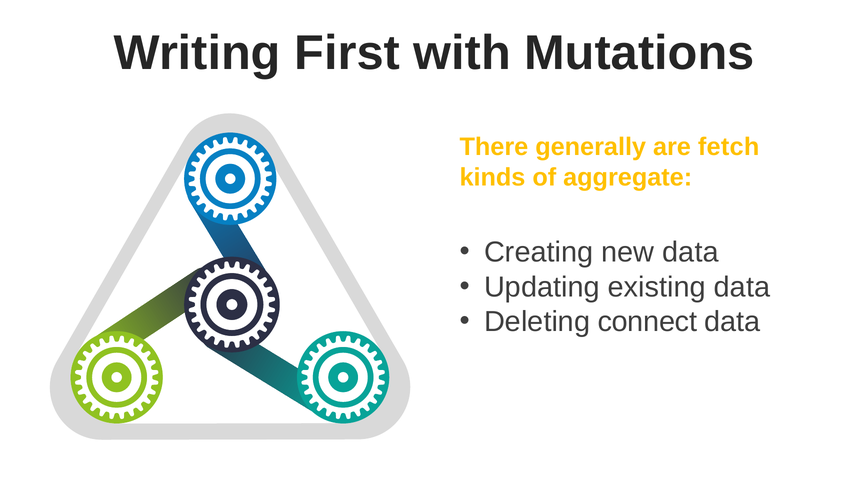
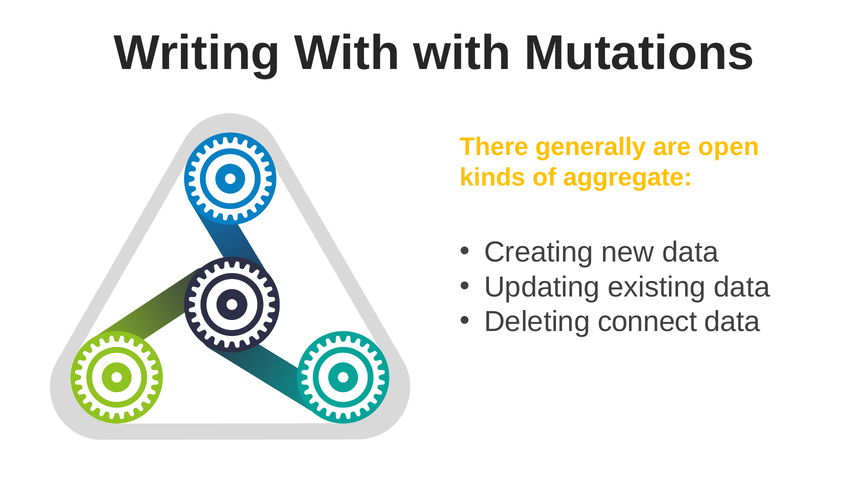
Writing First: First -> With (347, 53)
fetch: fetch -> open (729, 147)
